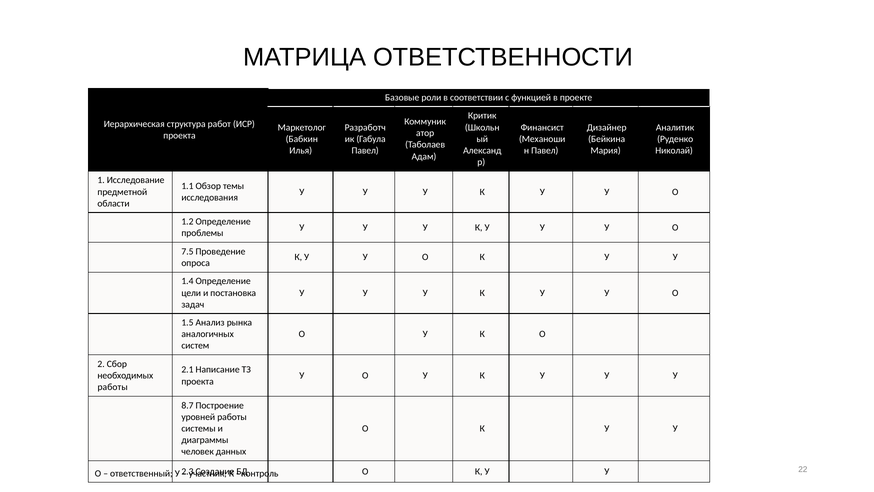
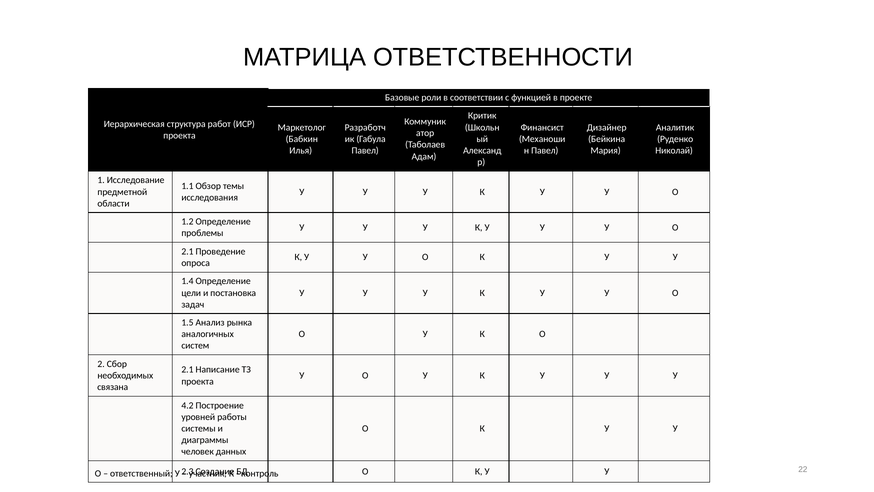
7.5: 7.5 -> 2.1 (187, 251)
работы: работы -> связана (113, 387)
8.7: 8.7 -> 4.2 (187, 405)
